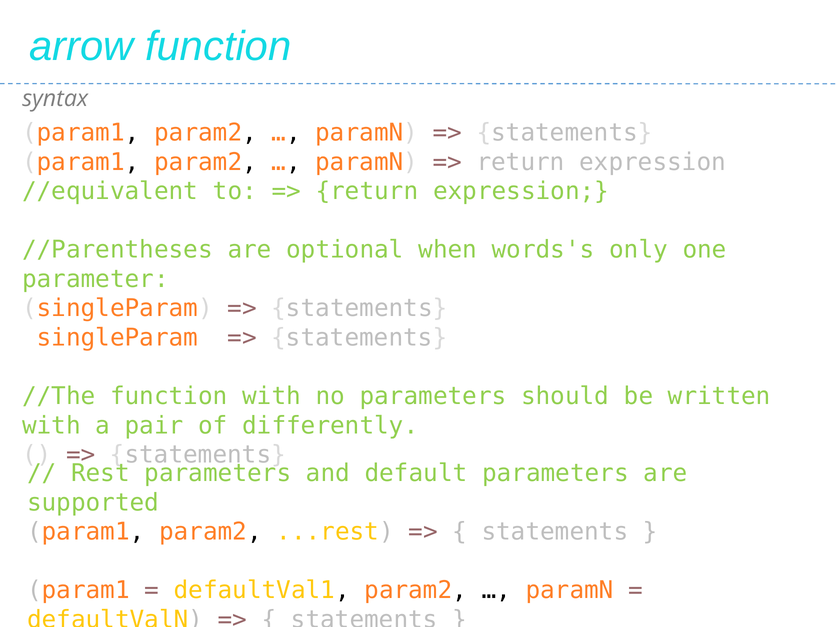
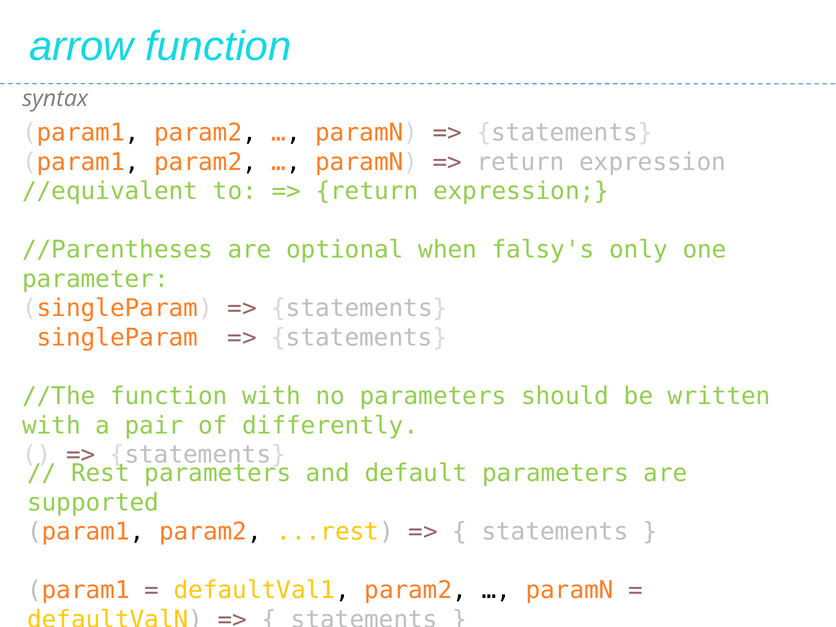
words's: words's -> falsy's (543, 250)
